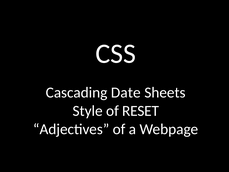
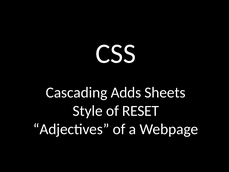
Date: Date -> Adds (126, 92)
